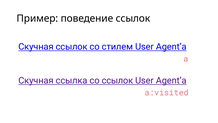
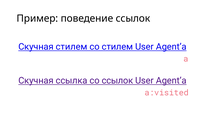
Скучная ссылок: ссылок -> стилем (72, 47)
